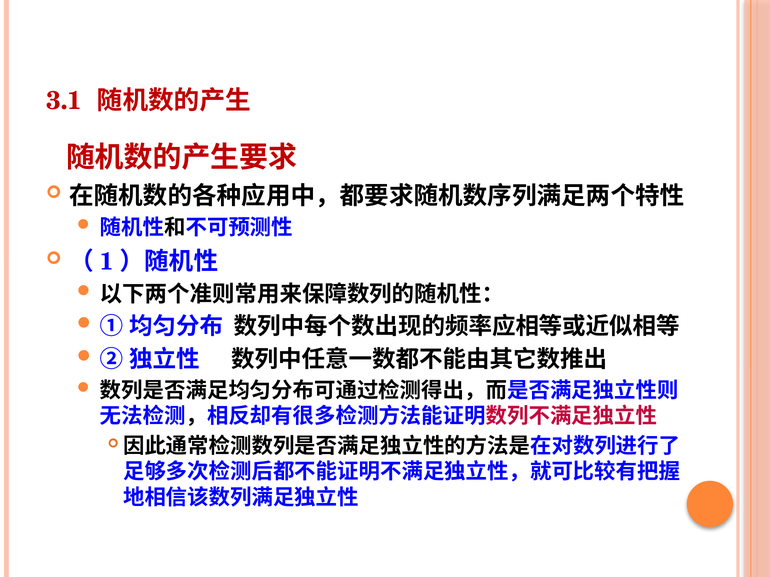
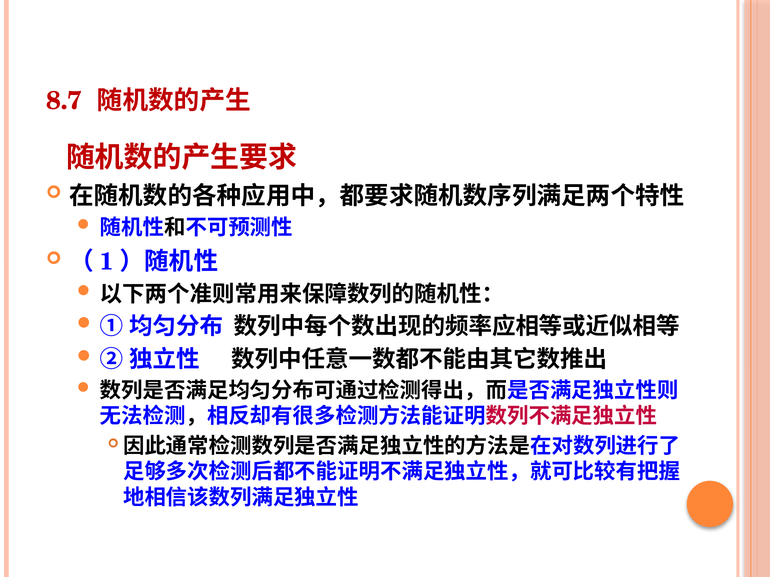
3.1: 3.1 -> 8.7 (64, 101)
